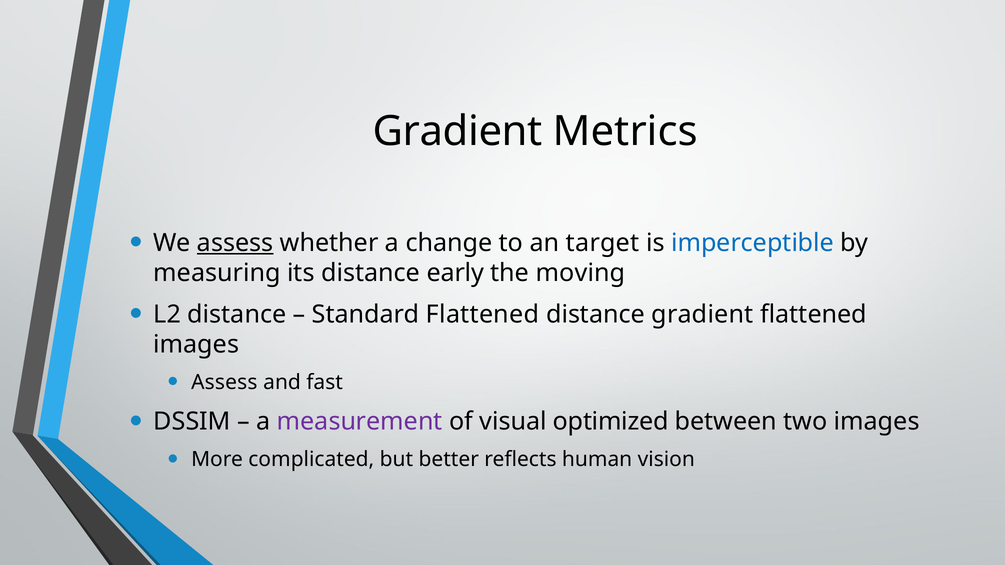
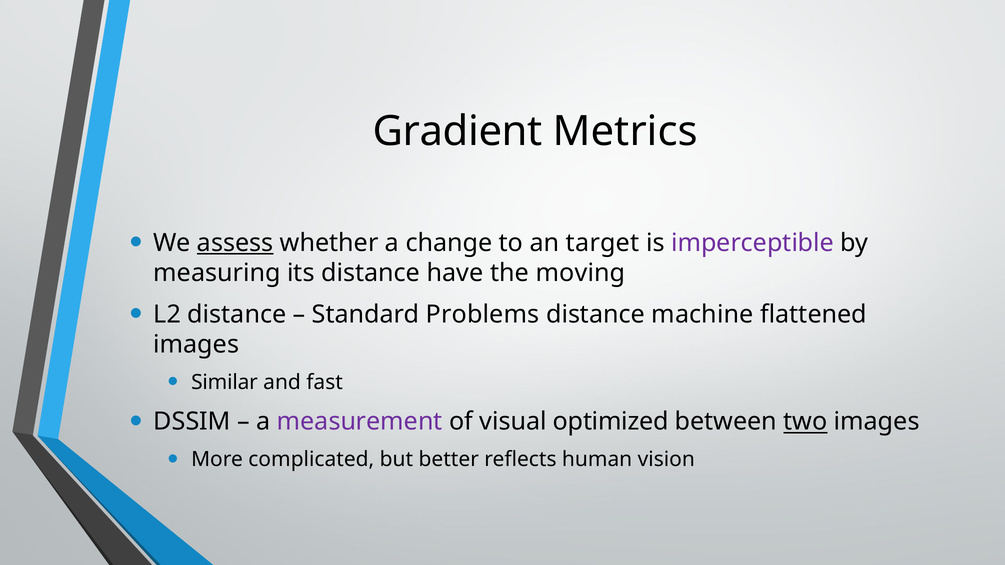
imperceptible colour: blue -> purple (753, 243)
early: early -> have (455, 273)
Standard Flattened: Flattened -> Problems (483, 315)
distance gradient: gradient -> machine (702, 315)
Assess: Assess -> Similar (225, 383)
two underline: none -> present (805, 422)
